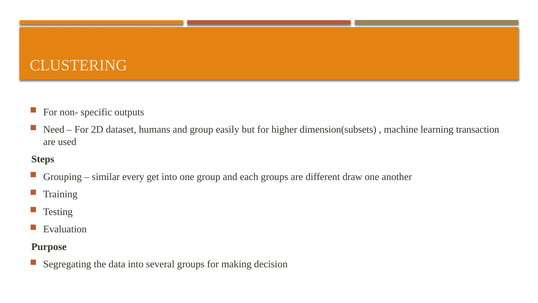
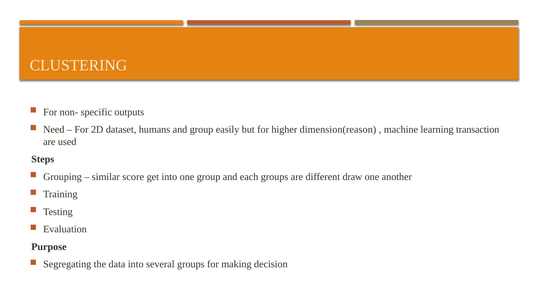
dimension(subsets: dimension(subsets -> dimension(reason (338, 129)
every: every -> score (133, 177)
